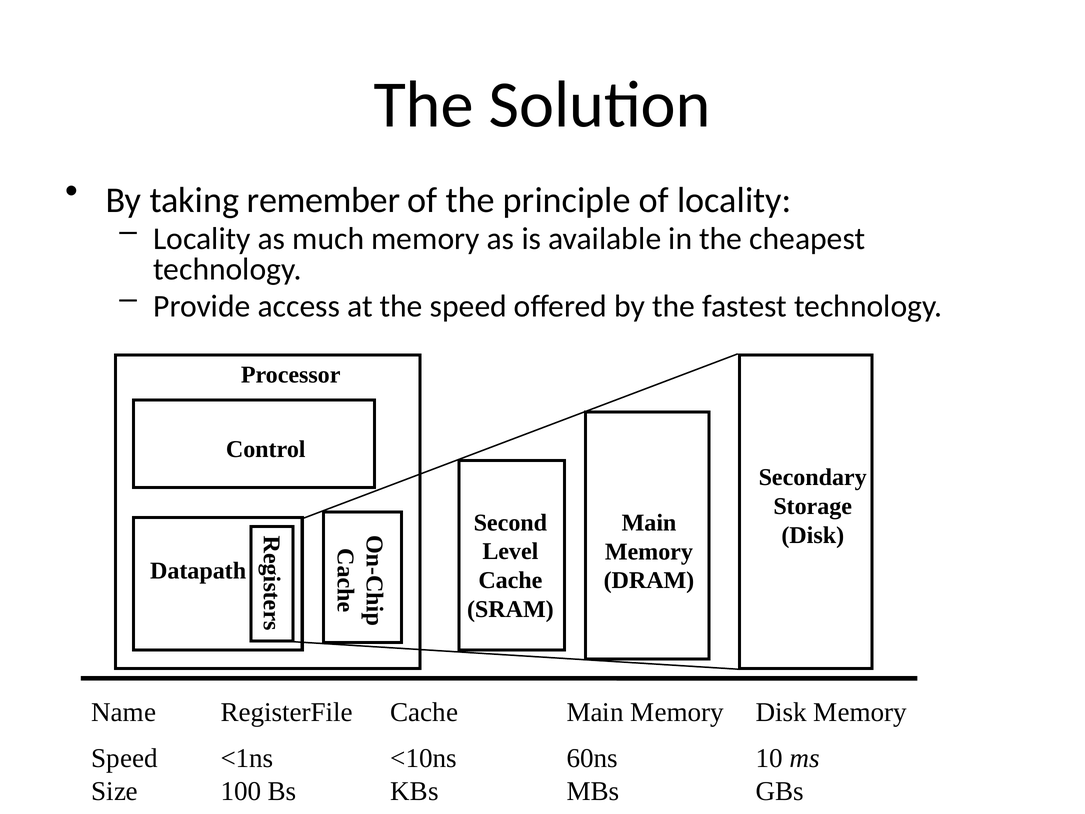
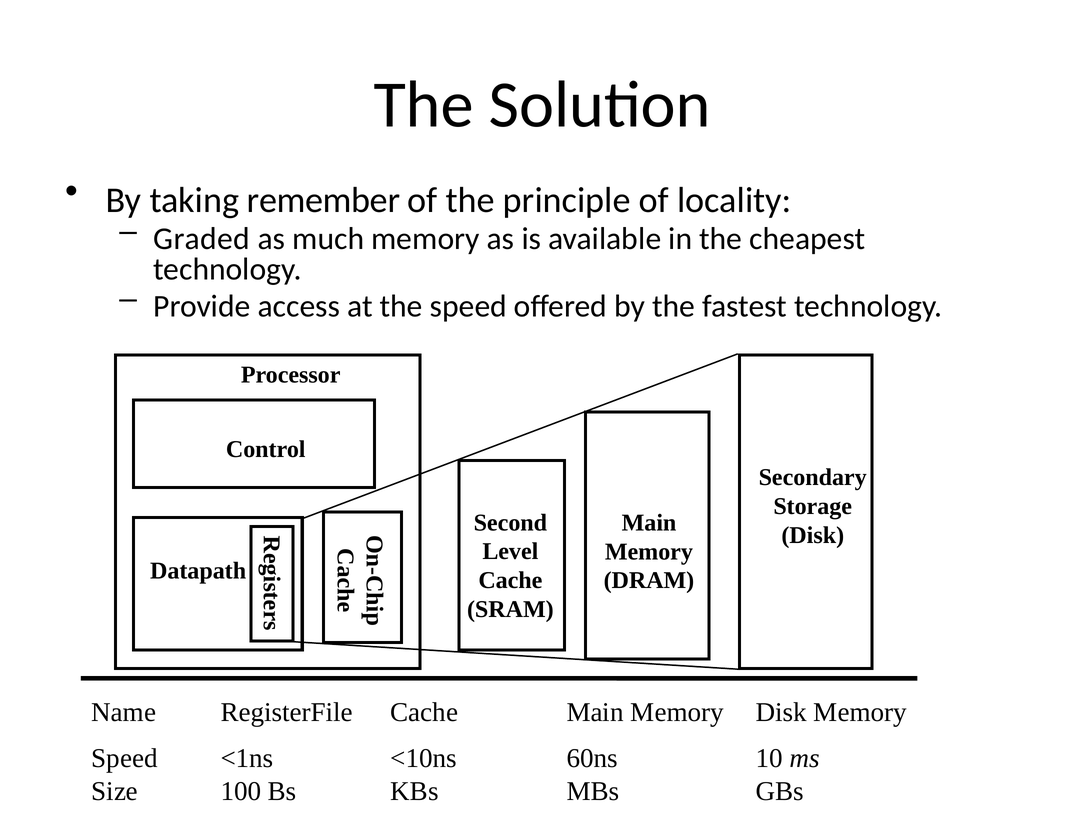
Locality: Locality -> Graded (202, 239)
